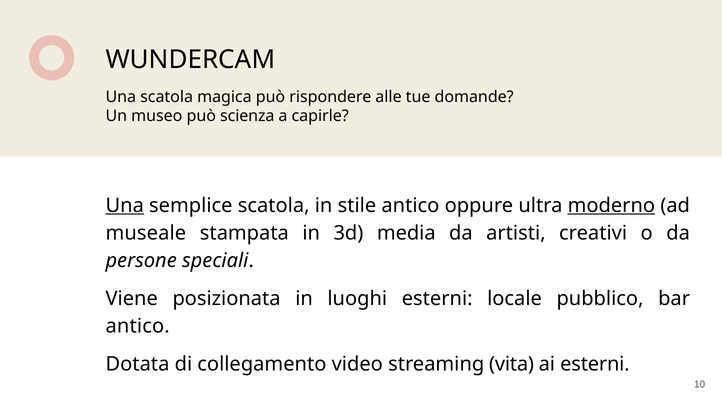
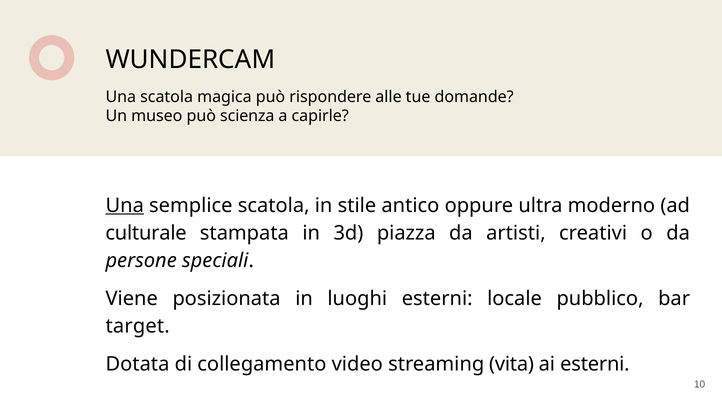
moderno underline: present -> none (611, 206)
museale: museale -> culturale (146, 233)
media: media -> piazza (406, 233)
antico: antico -> target (138, 326)
